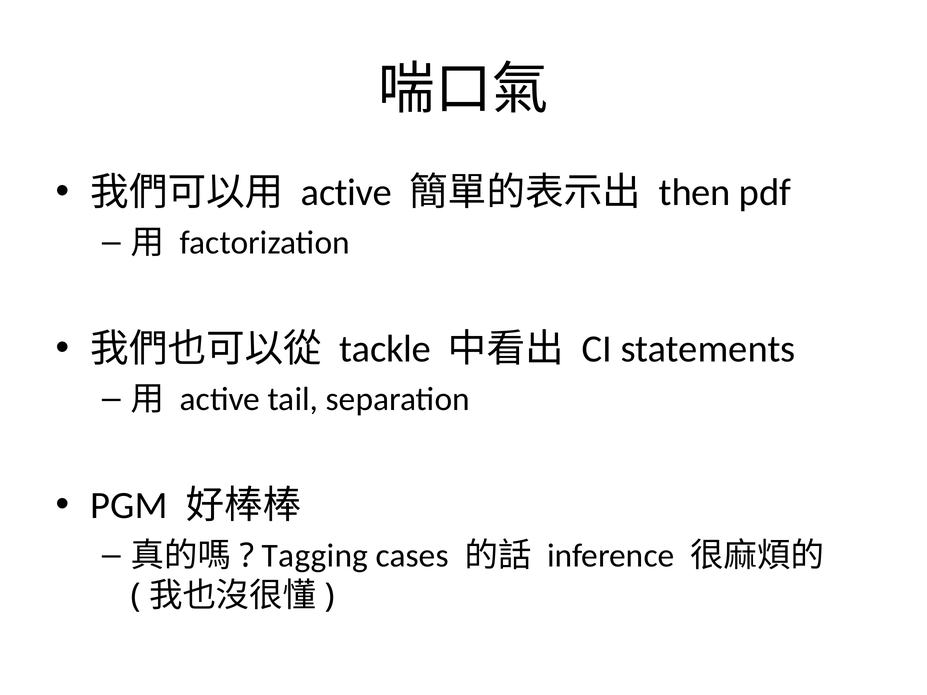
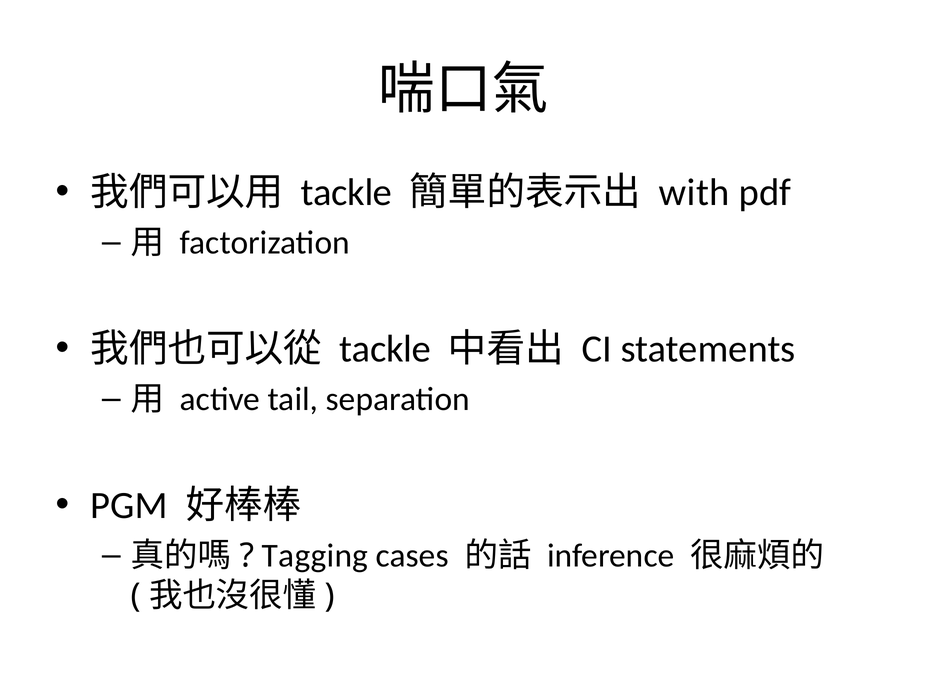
active: active -> tackle (347, 193)
then: then -> with (694, 193)
